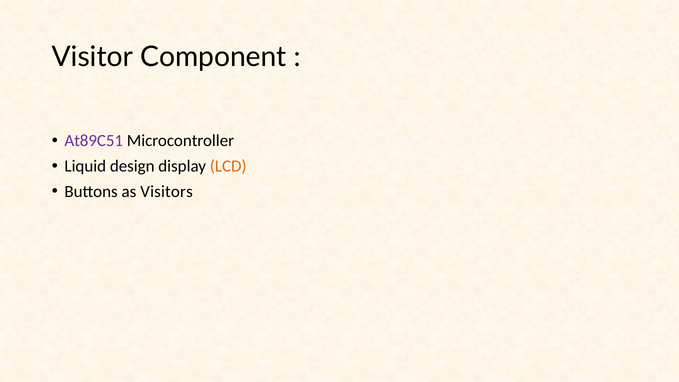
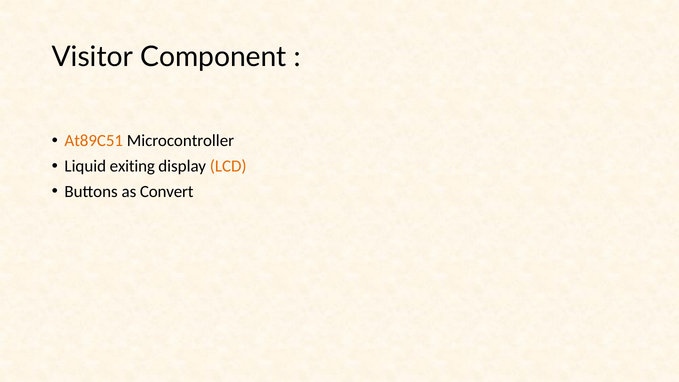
At89C51 colour: purple -> orange (94, 141)
design: design -> exiting (132, 166)
Visitors: Visitors -> Convert (167, 192)
